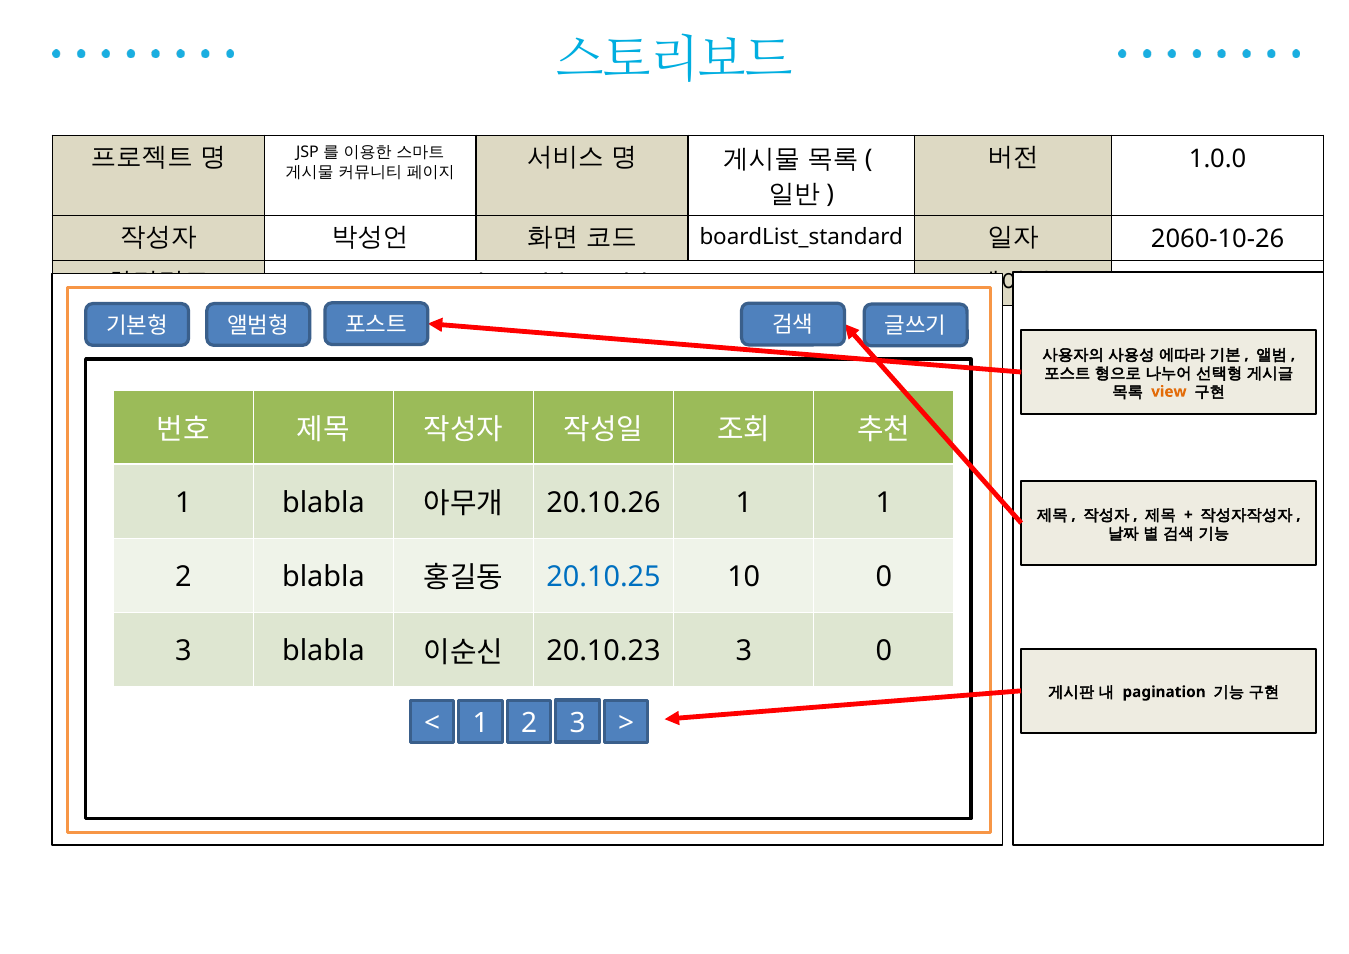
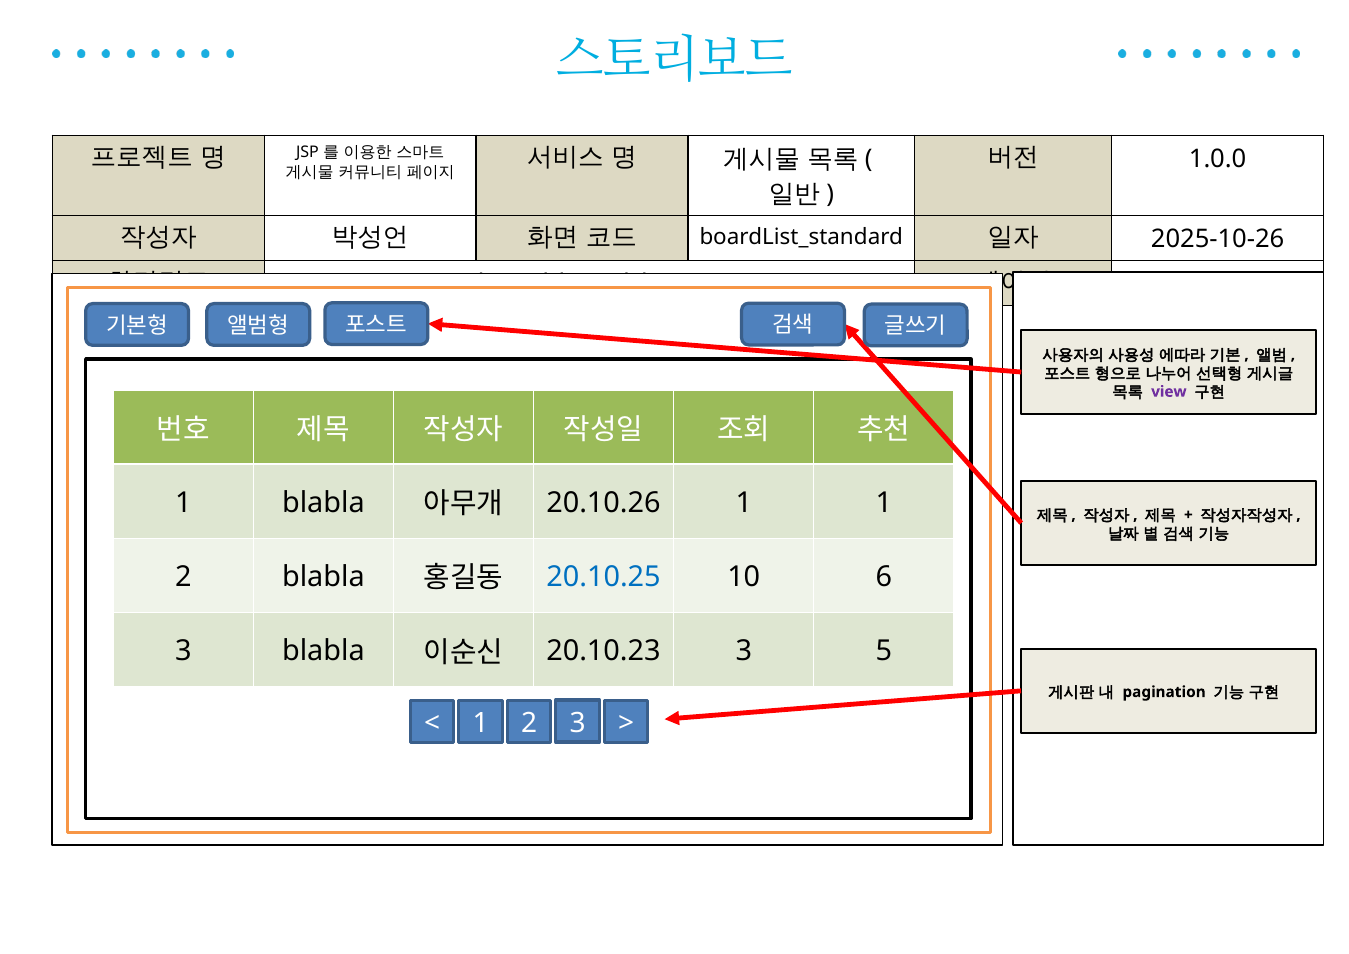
2060-10-26: 2060-10-26 -> 2025-10-26 (1218, 239)
view colour: orange -> purple (1169, 392)
10 0: 0 -> 6 (884, 577)
3 0: 0 -> 5 (884, 651)
